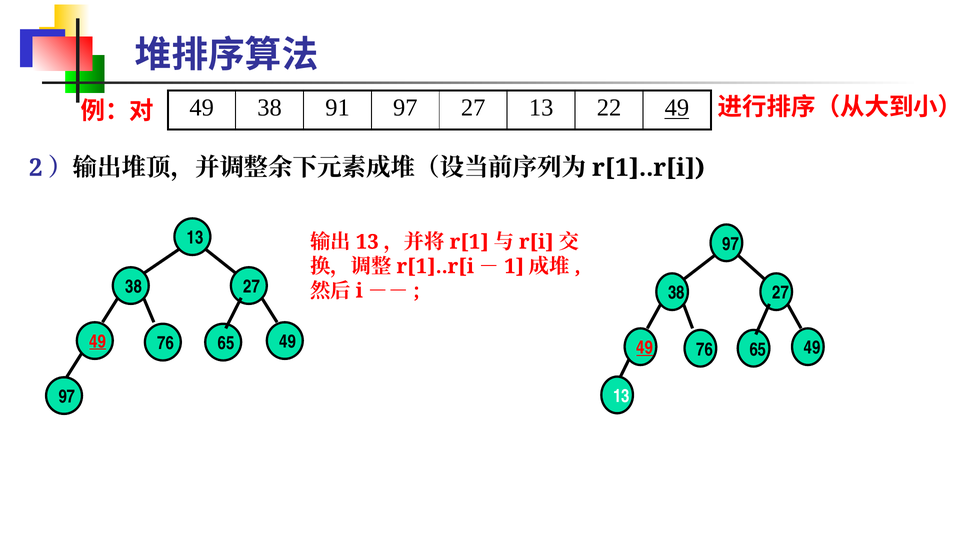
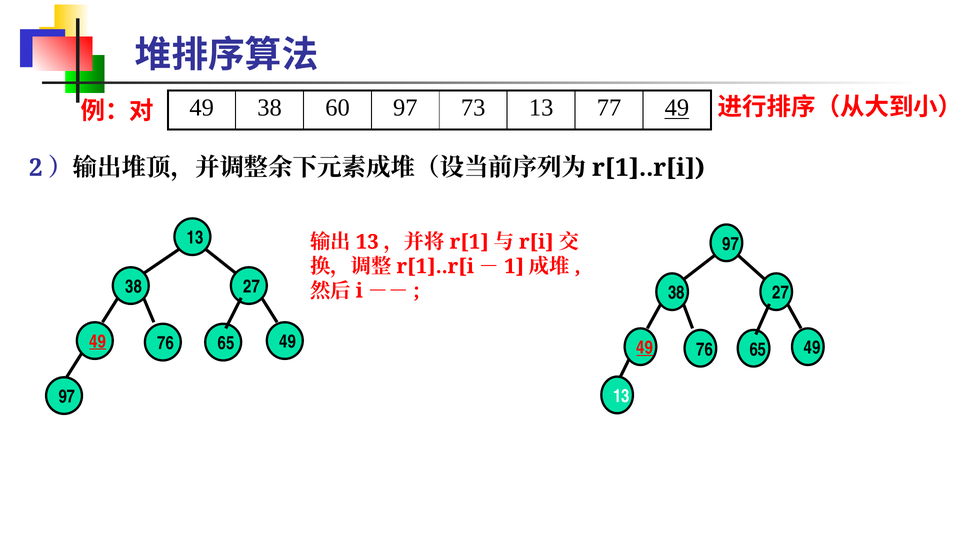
91: 91 -> 60 (338, 108)
97 27: 27 -> 73 (473, 108)
22: 22 -> 77 (609, 108)
